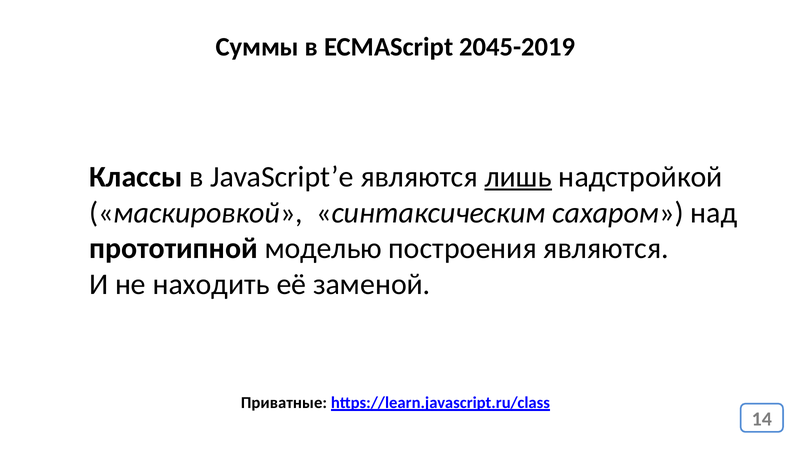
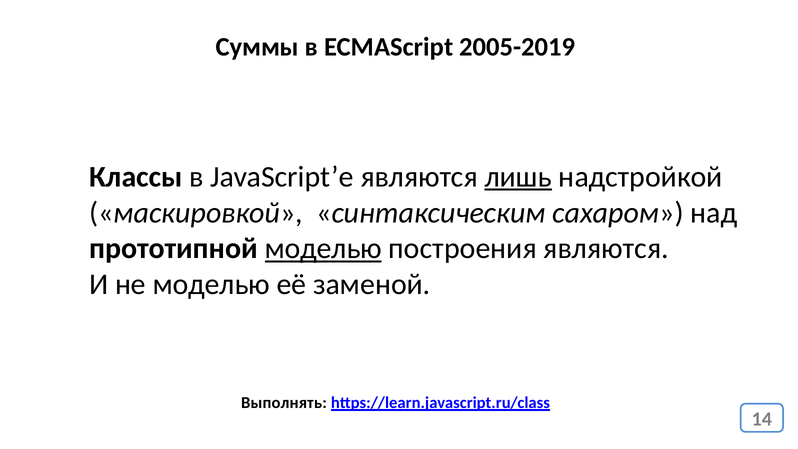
2045-2019: 2045-2019 -> 2005-2019 (517, 47)
моделью underline: none -> present (323, 249)
не находить: находить -> моделью (211, 284)
Приватные: Приватные -> Выполнять (284, 403)
